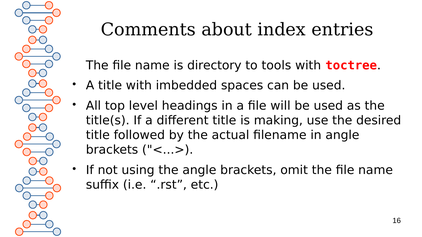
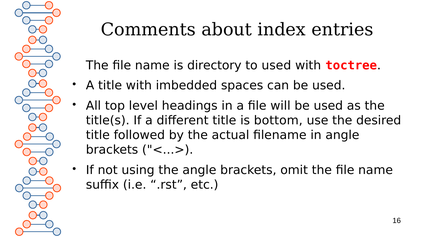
to tools: tools -> used (276, 65)
making: making -> bottom (278, 121)
